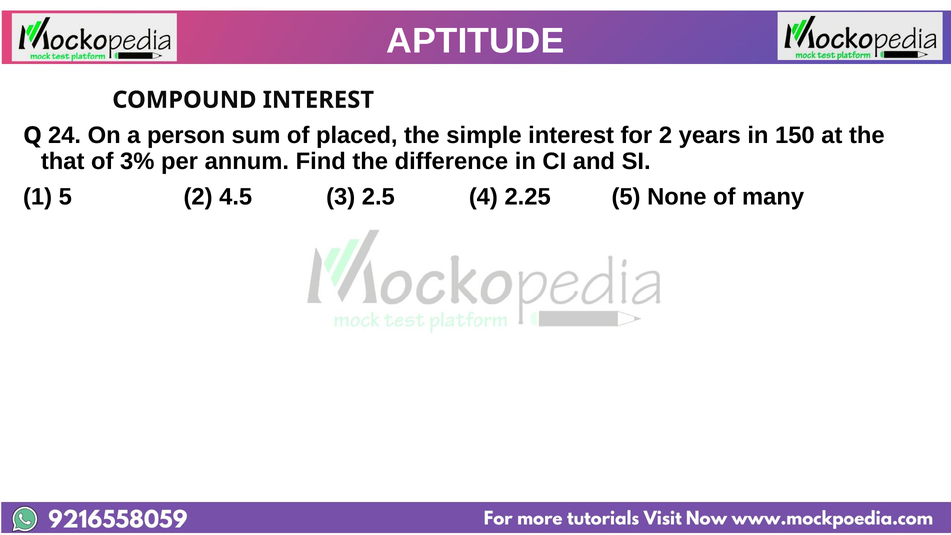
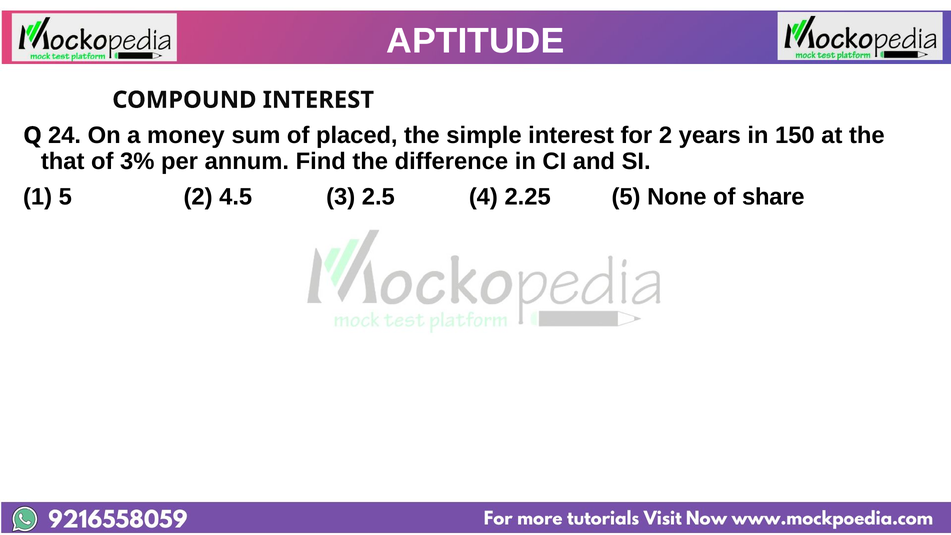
person: person -> money (186, 135)
many: many -> share (773, 197)
